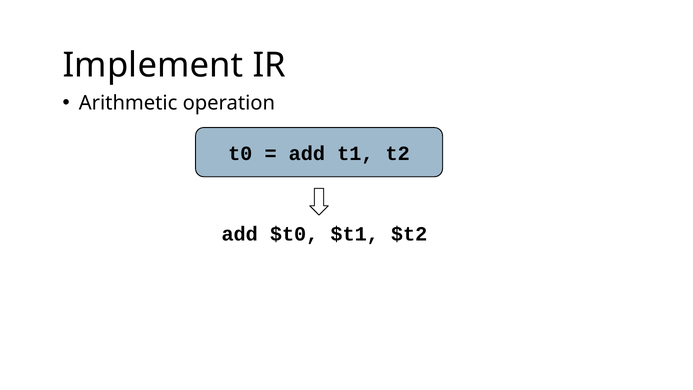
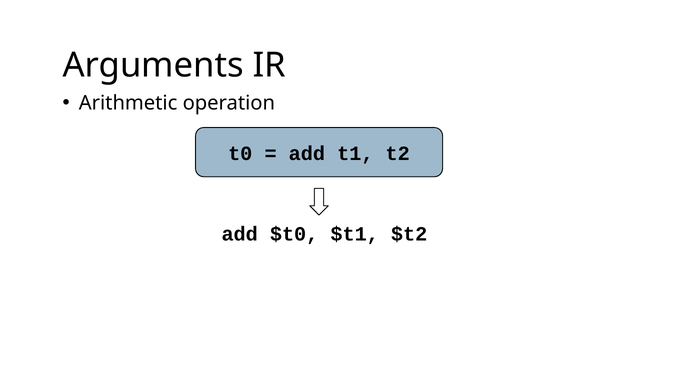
Implement: Implement -> Arguments (153, 65)
